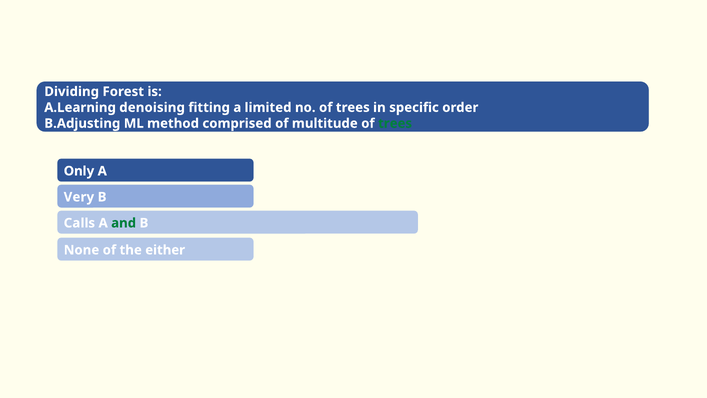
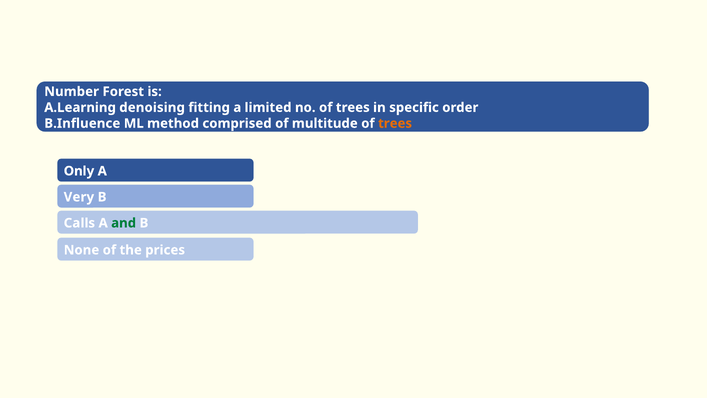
Dividing: Dividing -> Number (72, 92)
B.Adjusting: B.Adjusting -> B.Influence (82, 123)
trees colour: green -> orange (395, 123)
either: either -> prices (165, 250)
